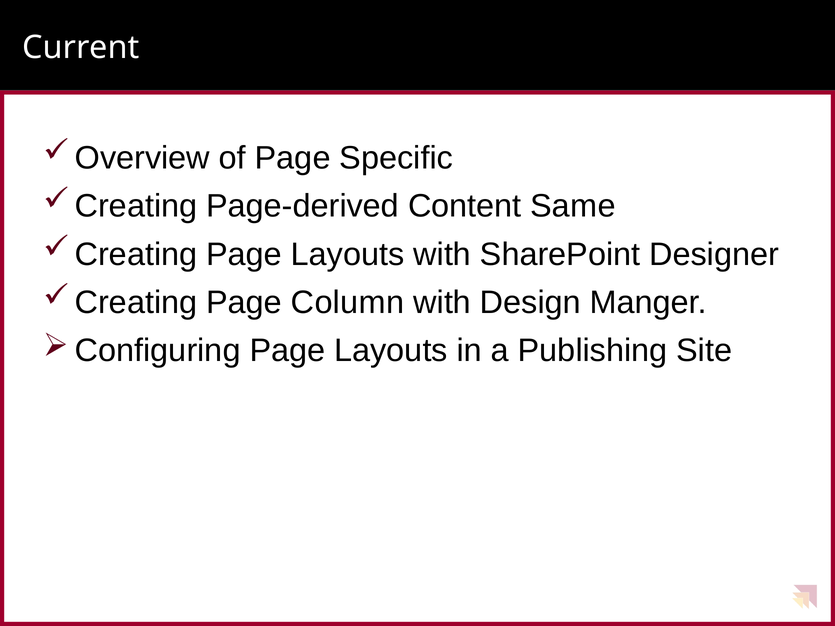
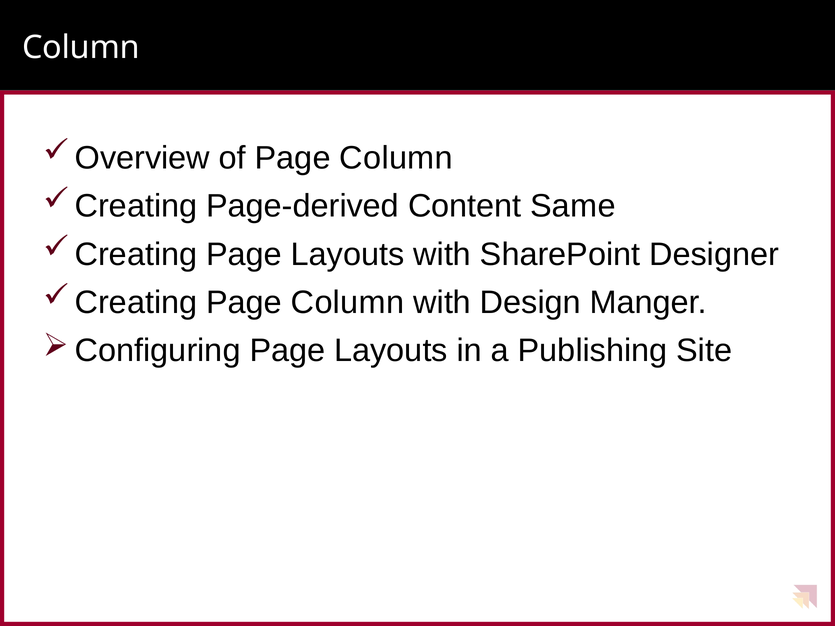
Current: Current -> Column (81, 47)
of Page Specific: Specific -> Column (396, 158)
